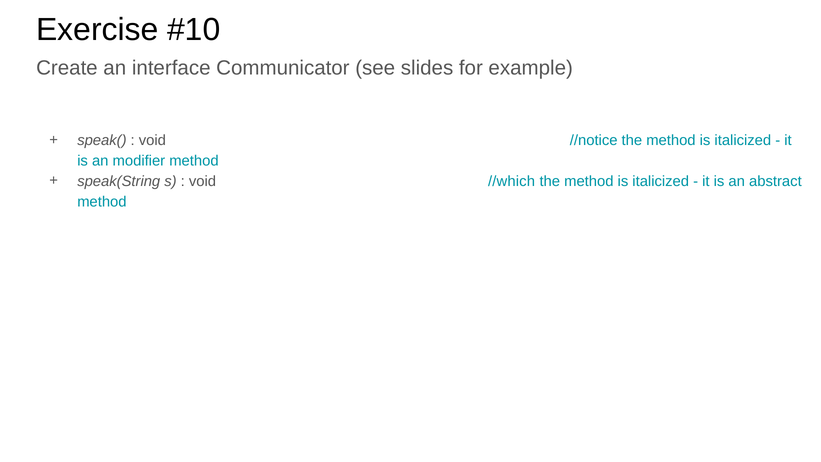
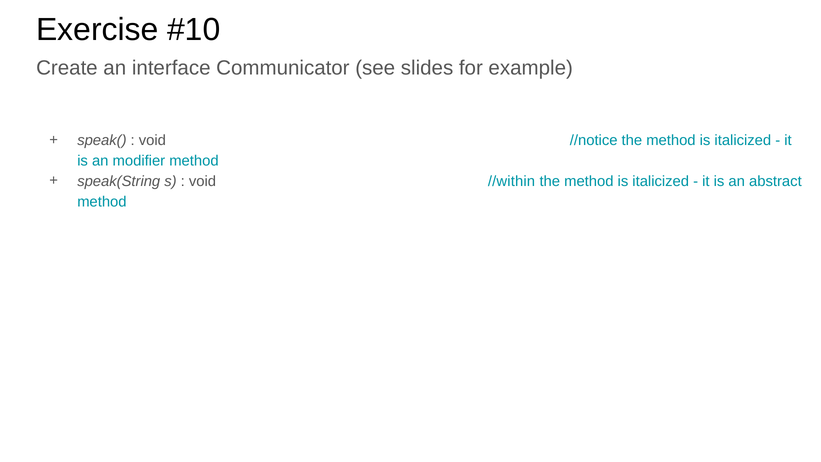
//which: //which -> //within (512, 181)
